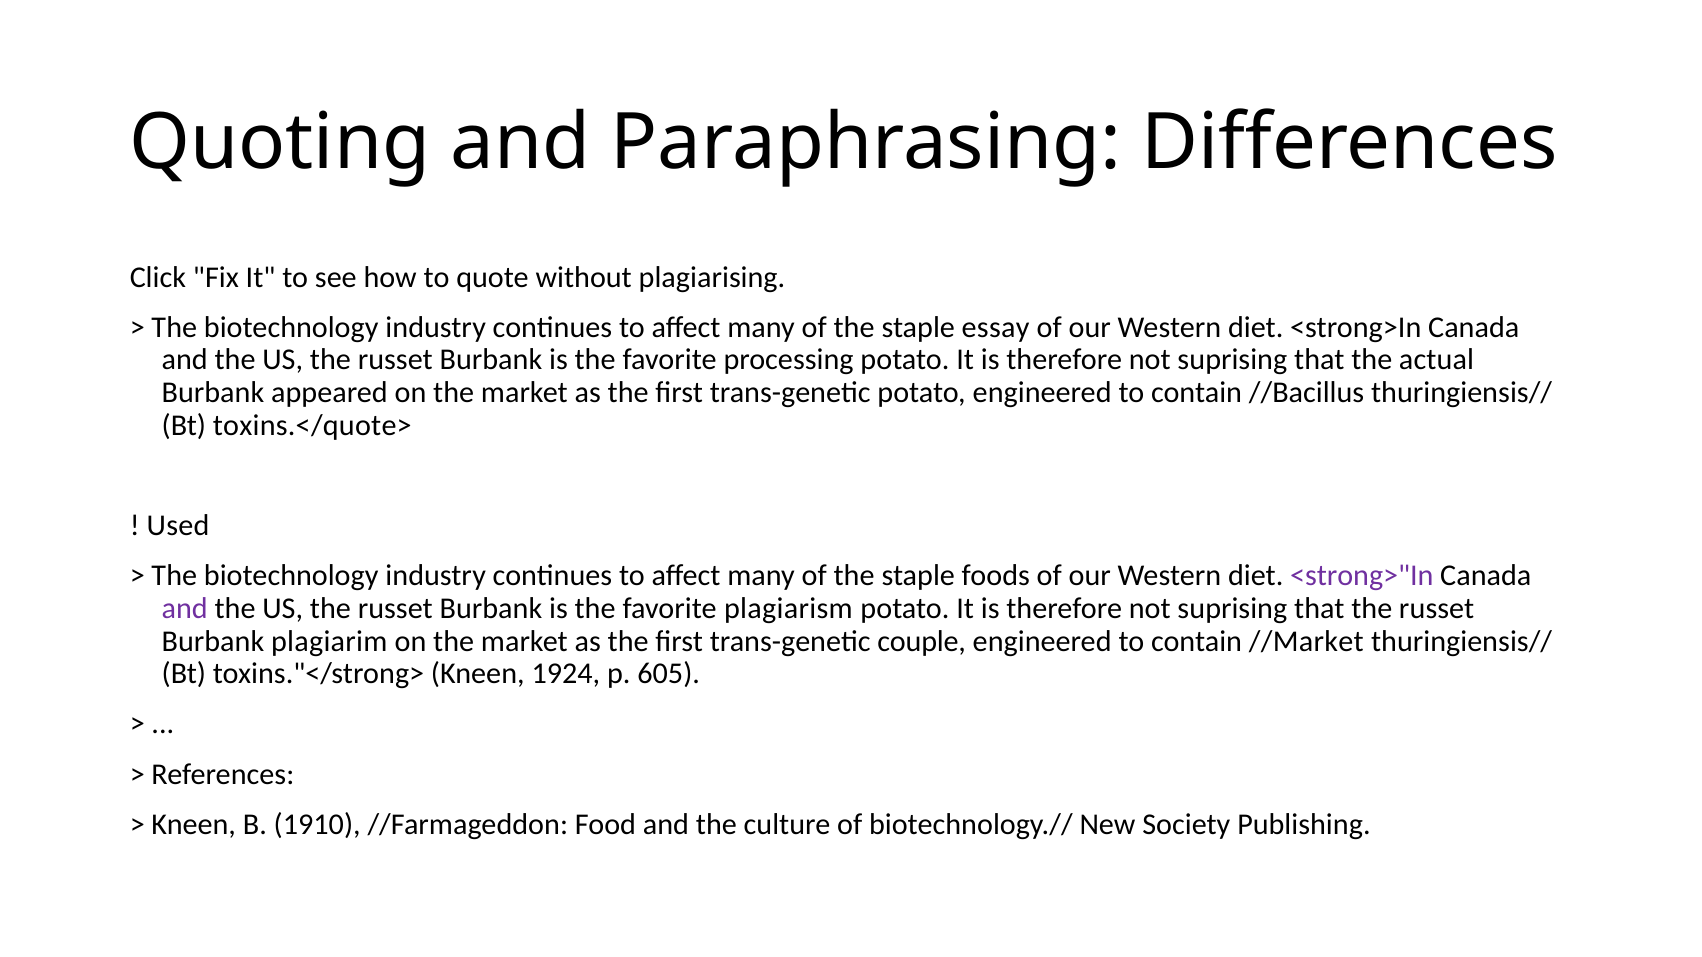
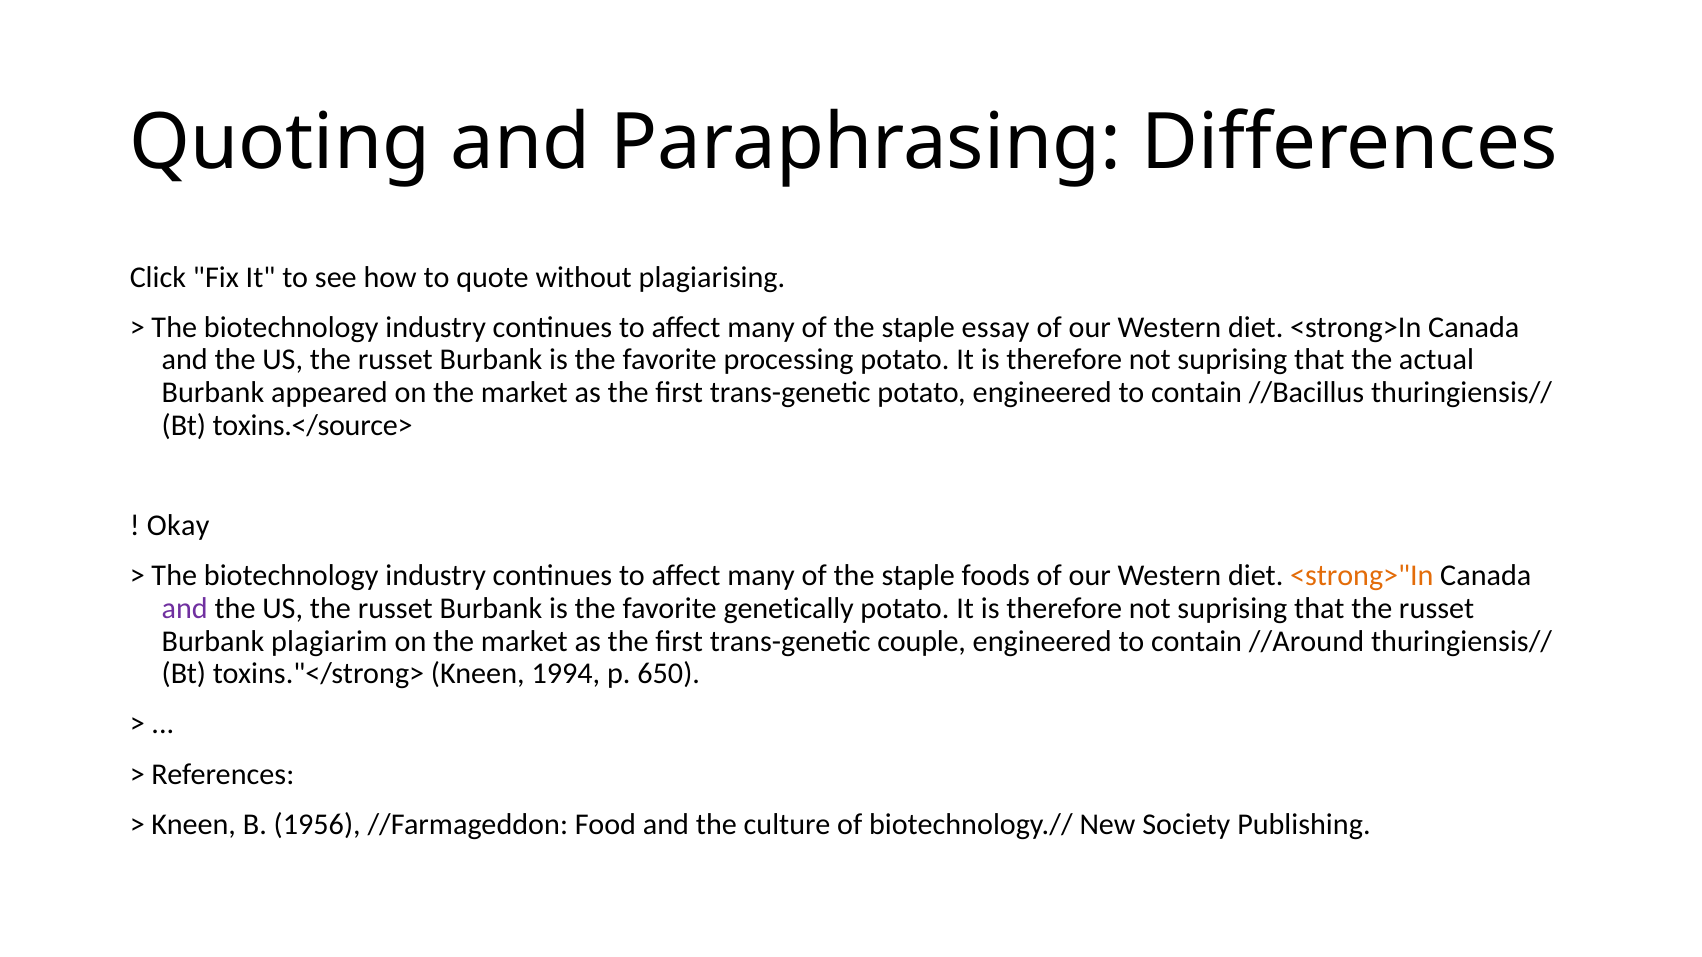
toxins.</quote>: toxins.</quote> -> toxins.</source> (313, 425)
Used: Used -> Okay (178, 526)
<strong>"In colour: purple -> orange (1362, 576)
plagiarism: plagiarism -> genetically (789, 609)
//Market: //Market -> //Around (1306, 641)
1924: 1924 -> 1994 (566, 674)
605: 605 -> 650 (669, 674)
1910: 1910 -> 1956 (317, 825)
